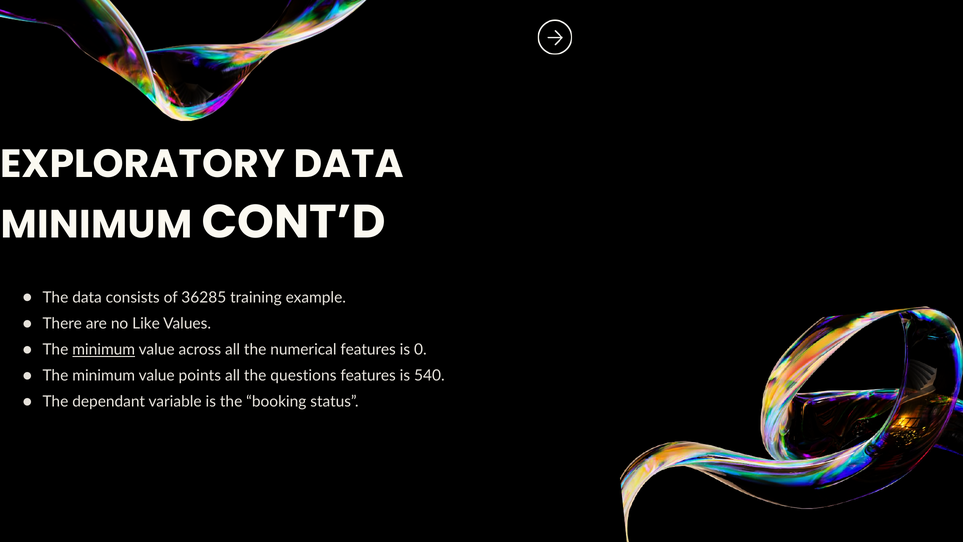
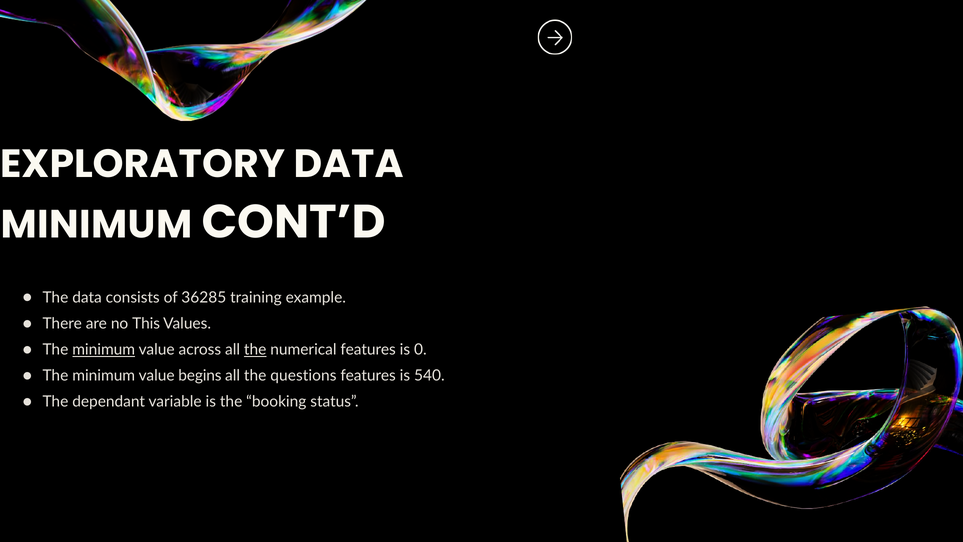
Like: Like -> This (146, 323)
the underline: none -> present (255, 350)
points: points -> begins (200, 376)
